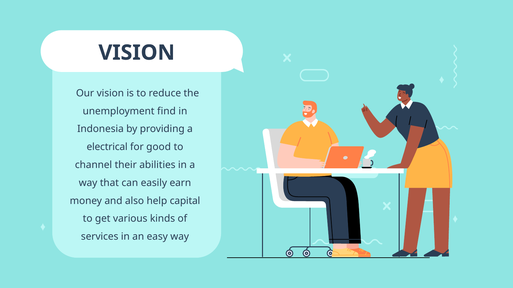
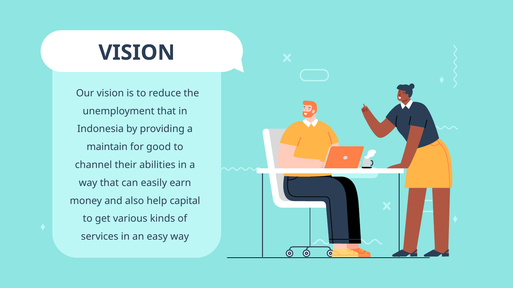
unemployment find: find -> that (167, 111)
electrical: electrical -> maintain (107, 147)
